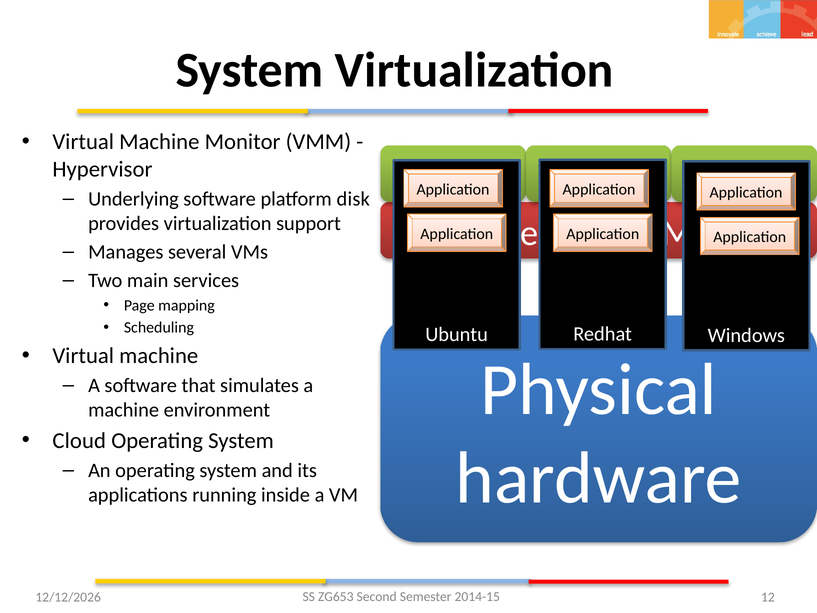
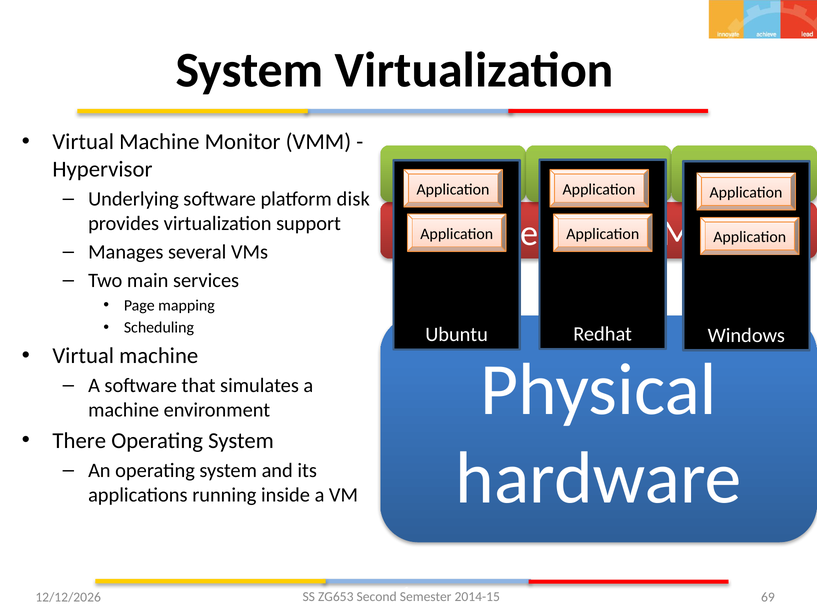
Cloud: Cloud -> There (79, 441)
12: 12 -> 69 (768, 597)
